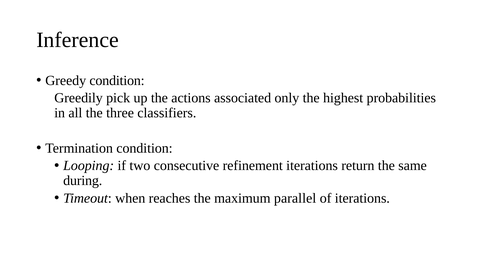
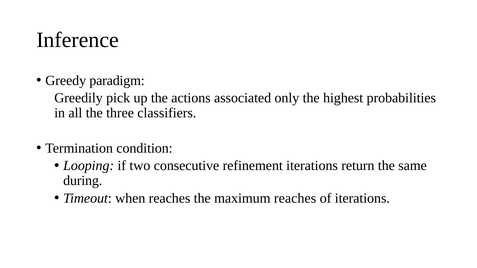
Greedy condition: condition -> paradigm (117, 81)
maximum parallel: parallel -> reaches (295, 198)
